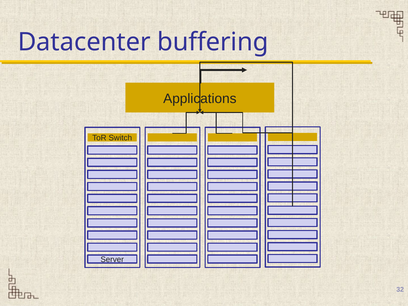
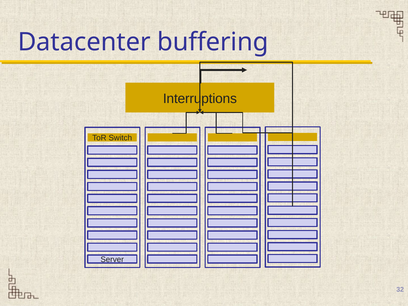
Applications: Applications -> Interruptions (200, 99)
